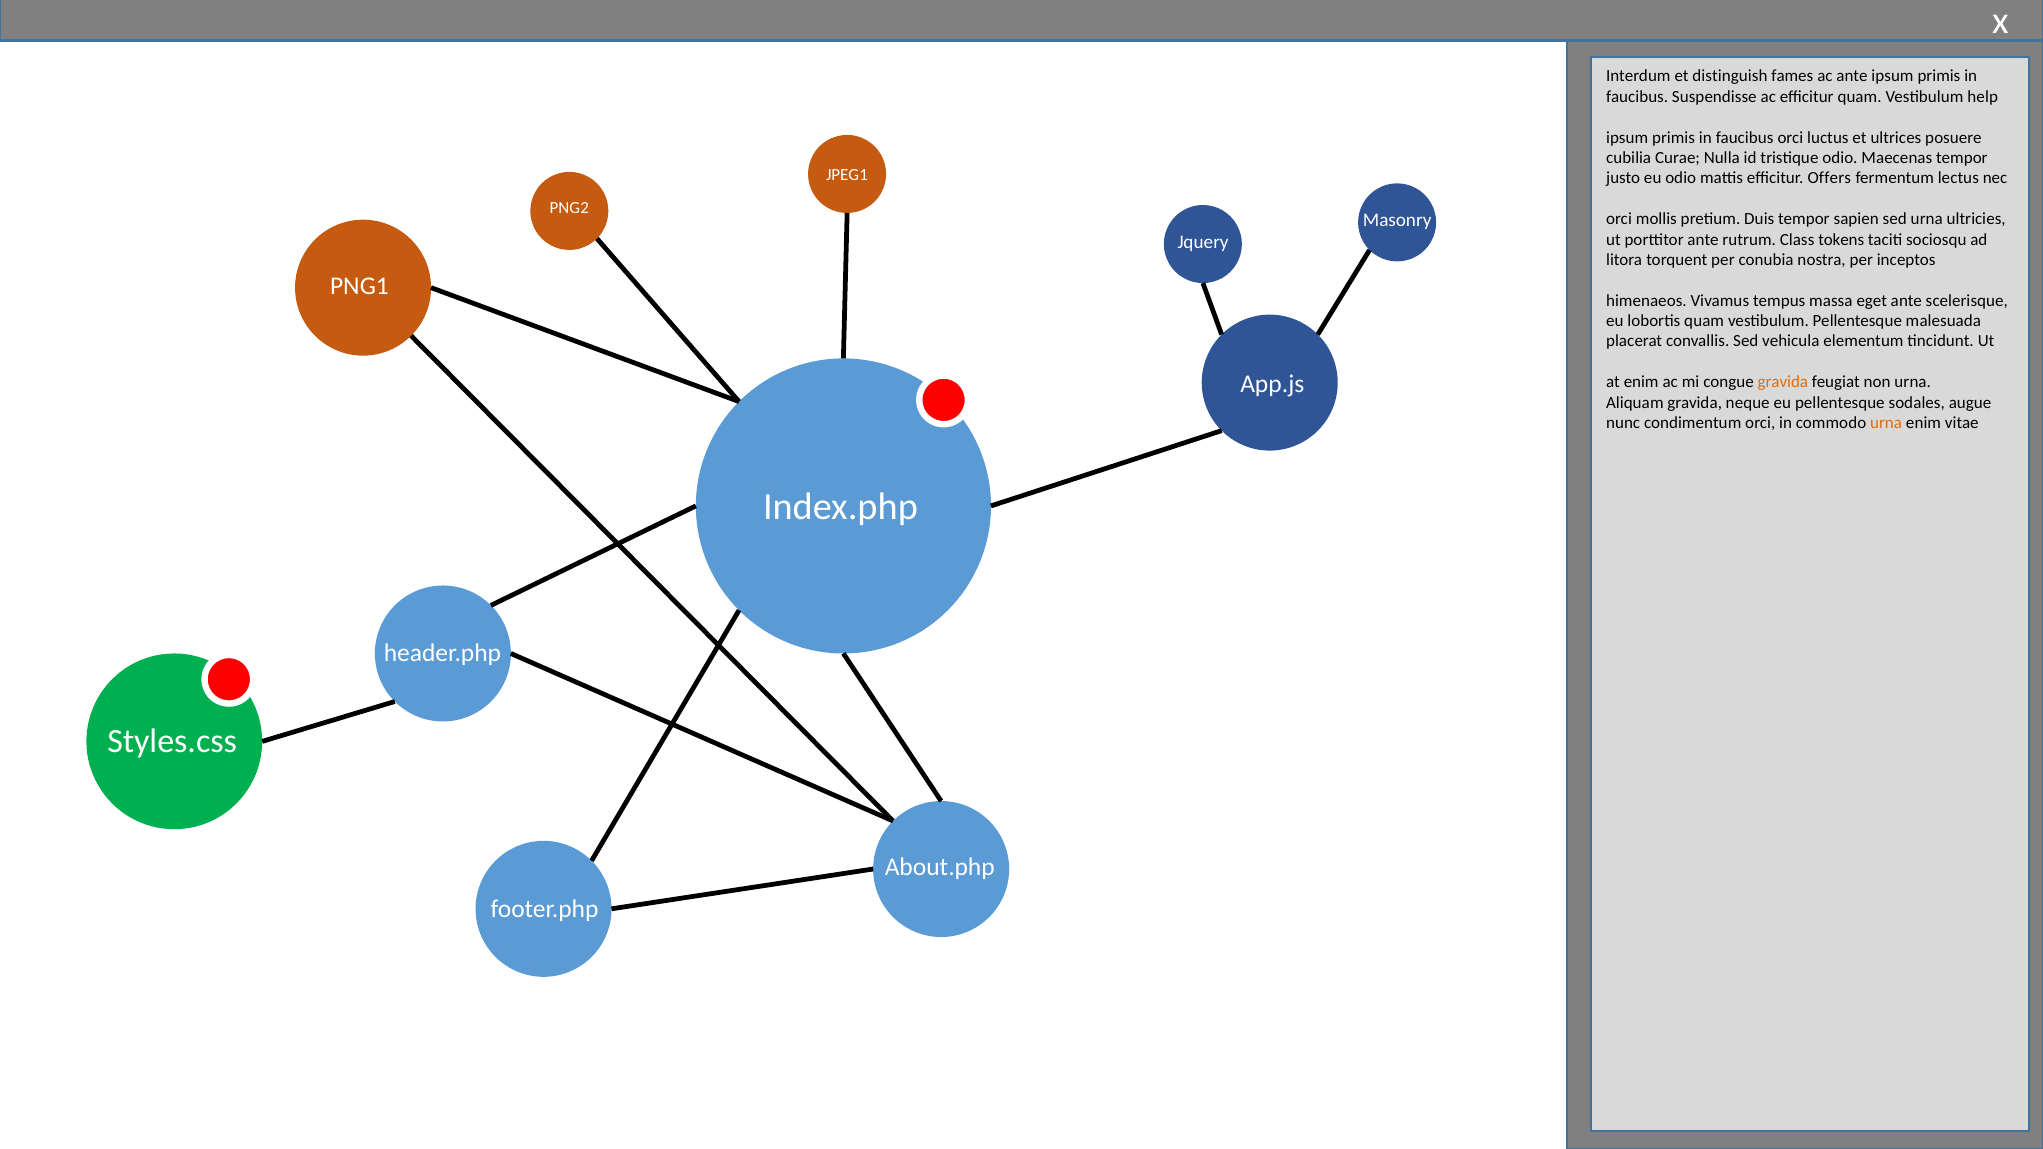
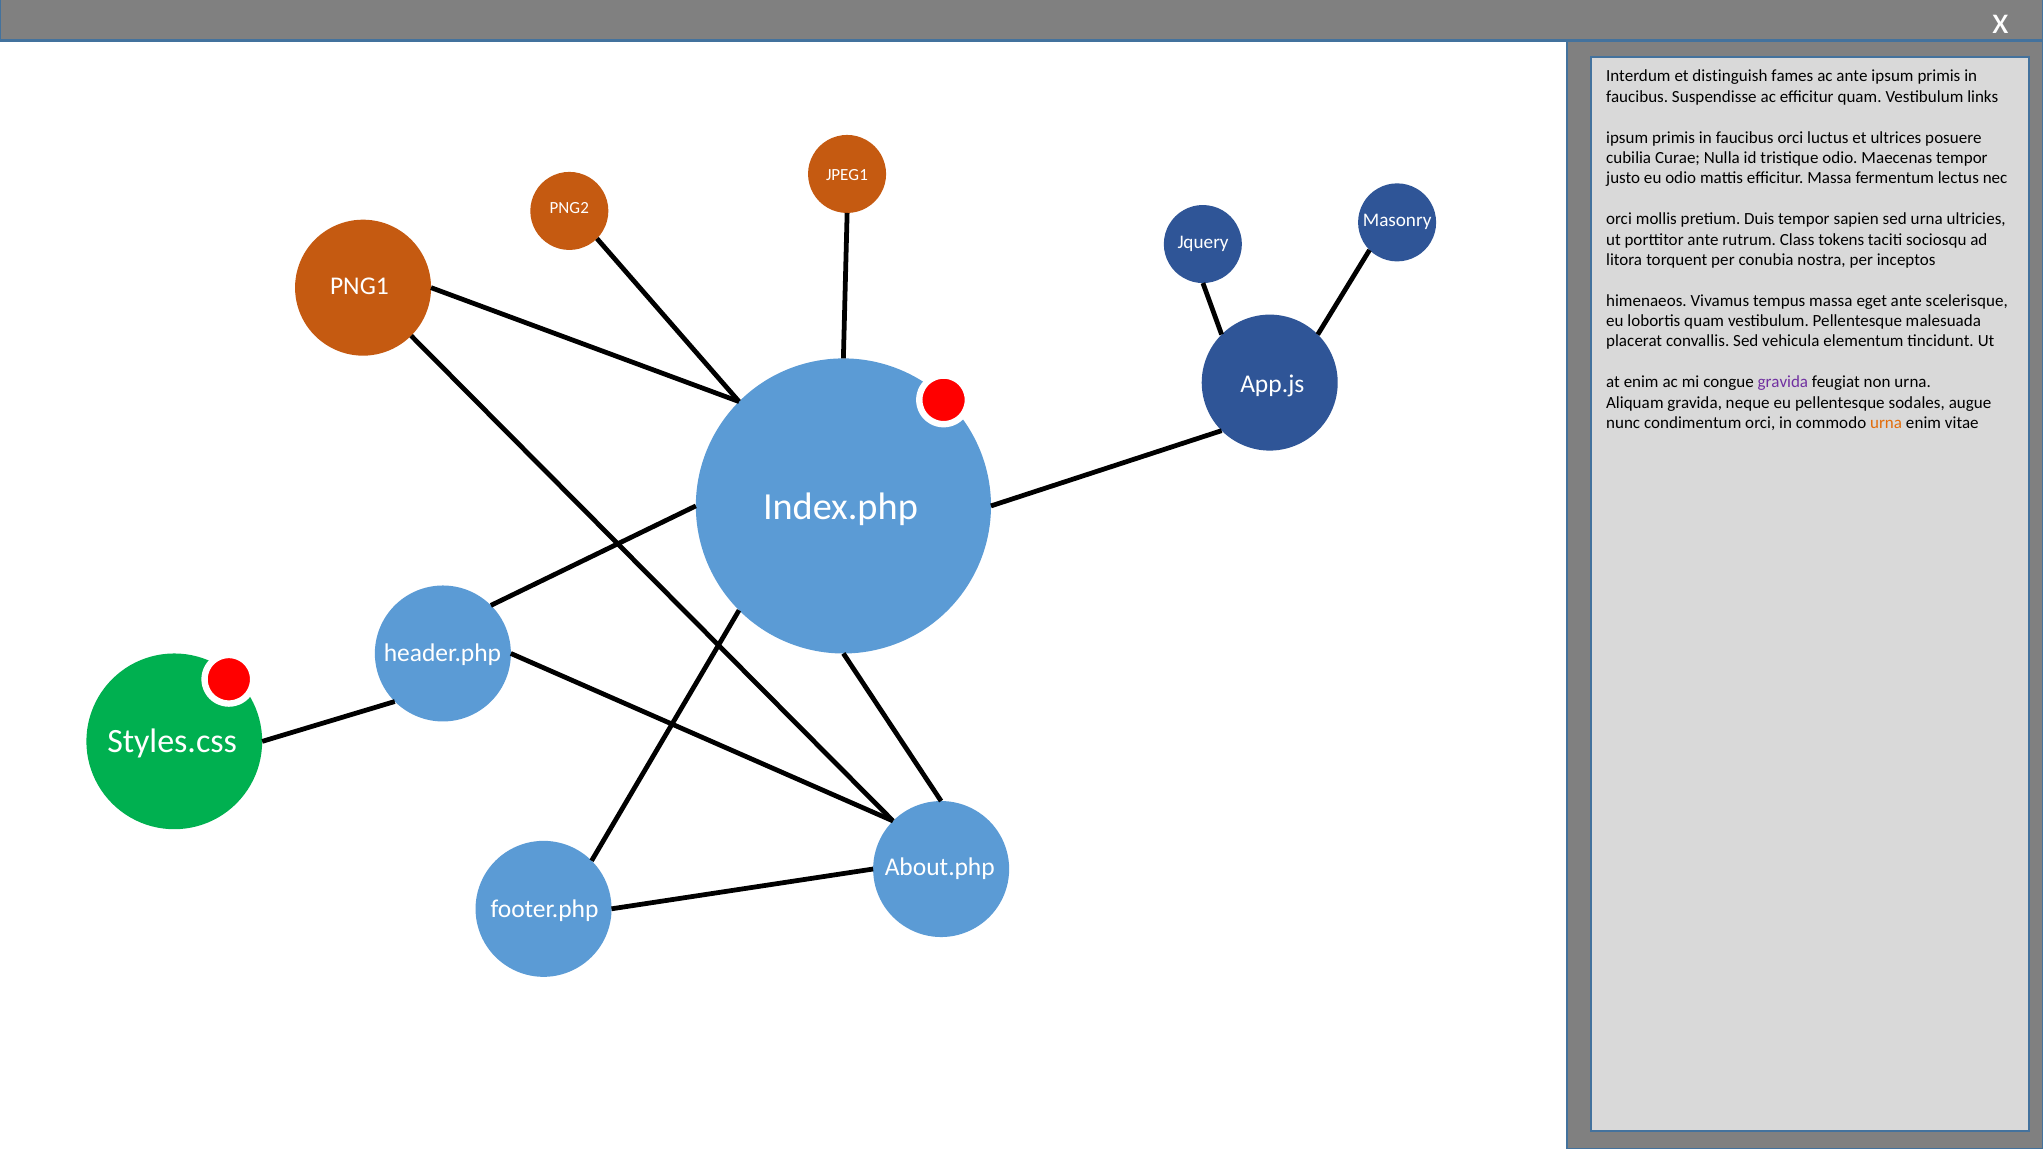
help: help -> links (1983, 97)
efficitur Offers: Offers -> Massa (1829, 178)
gravida colour: orange -> purple (1783, 382)
